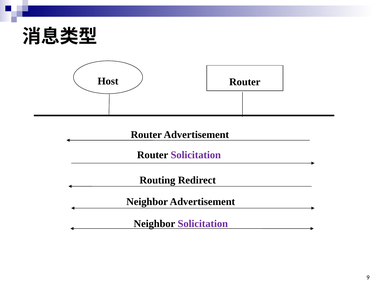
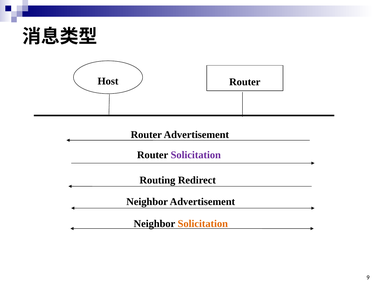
Solicitation colour: purple -> orange (203, 223)
